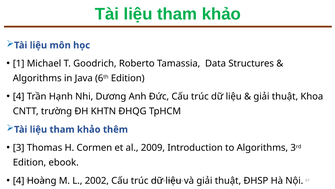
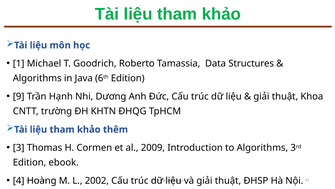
4: 4 -> 9 (19, 96)
